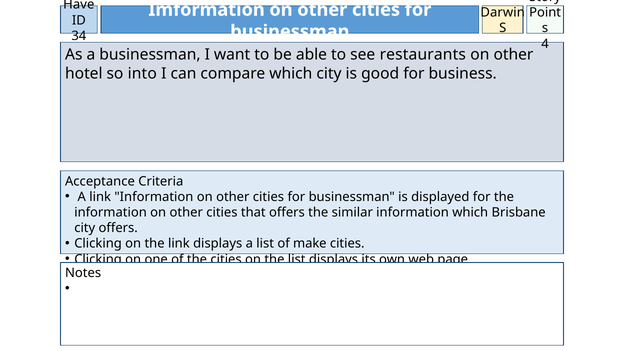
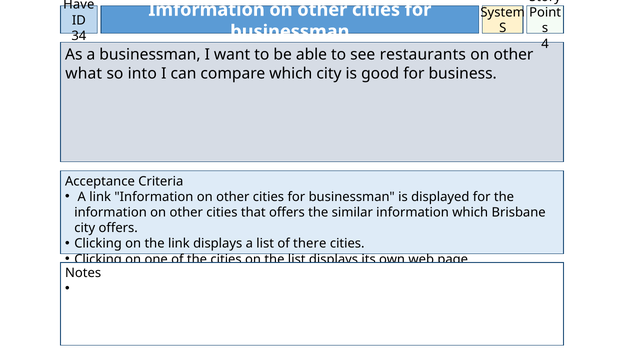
Darwin: Darwin -> System (503, 13)
hotel: hotel -> what (84, 74)
make: make -> there (310, 244)
